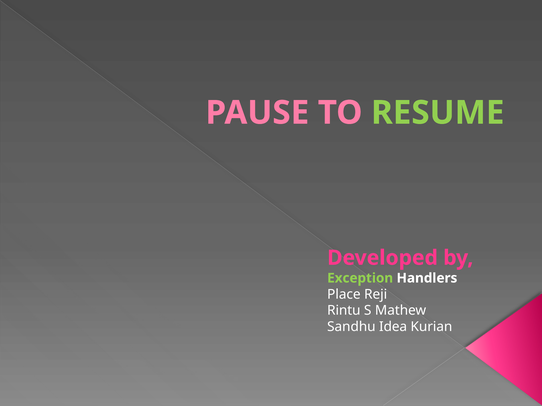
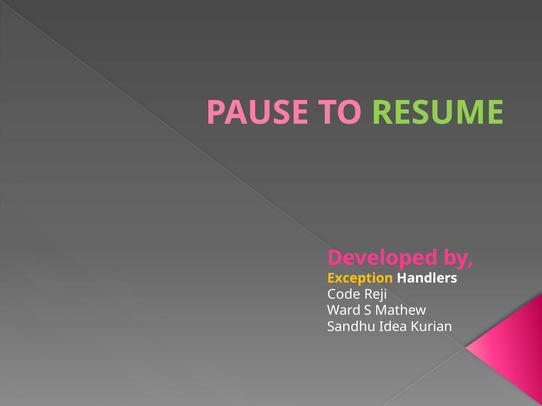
Exception colour: light green -> yellow (360, 278)
Place: Place -> Code (344, 295)
Rintu: Rintu -> Ward (344, 311)
